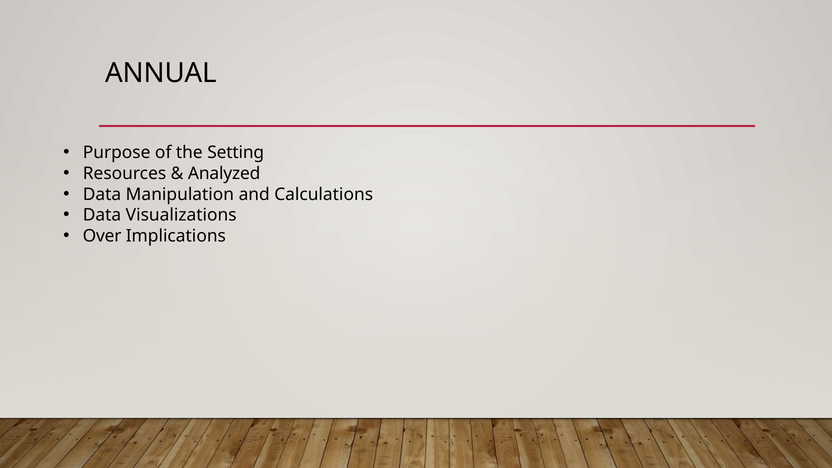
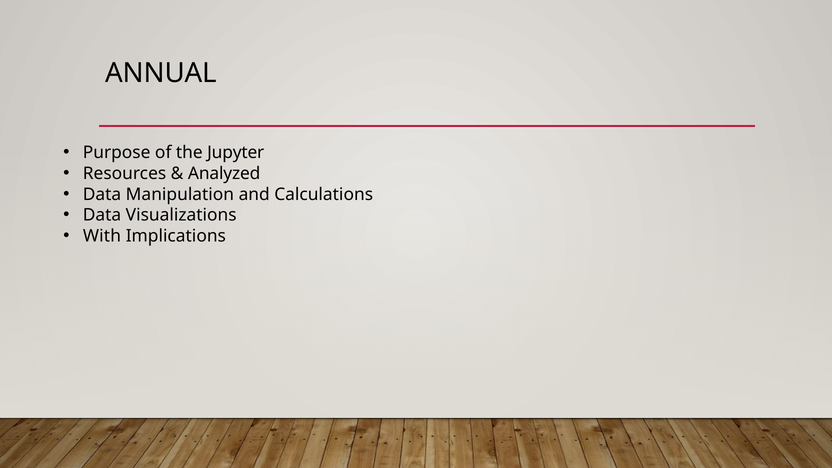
Setting: Setting -> Jupyter (236, 153)
Over: Over -> With (102, 236)
